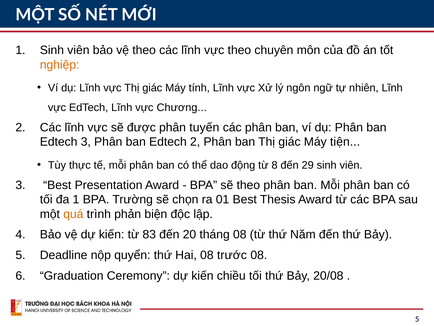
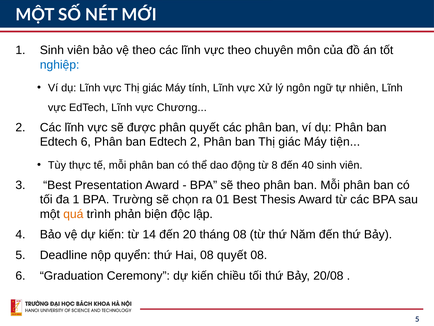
nghiệp colour: orange -> blue (60, 65)
phân tuyến: tuyến -> quyết (204, 127)
Edtech 3: 3 -> 6 (86, 142)
29: 29 -> 40 (308, 165)
83: 83 -> 14 (149, 234)
08 trước: trước -> quyết (232, 255)
